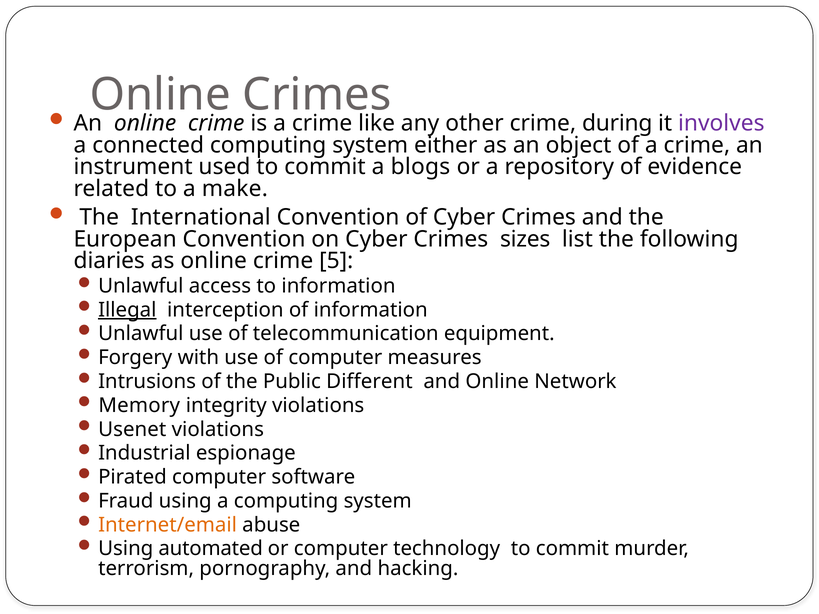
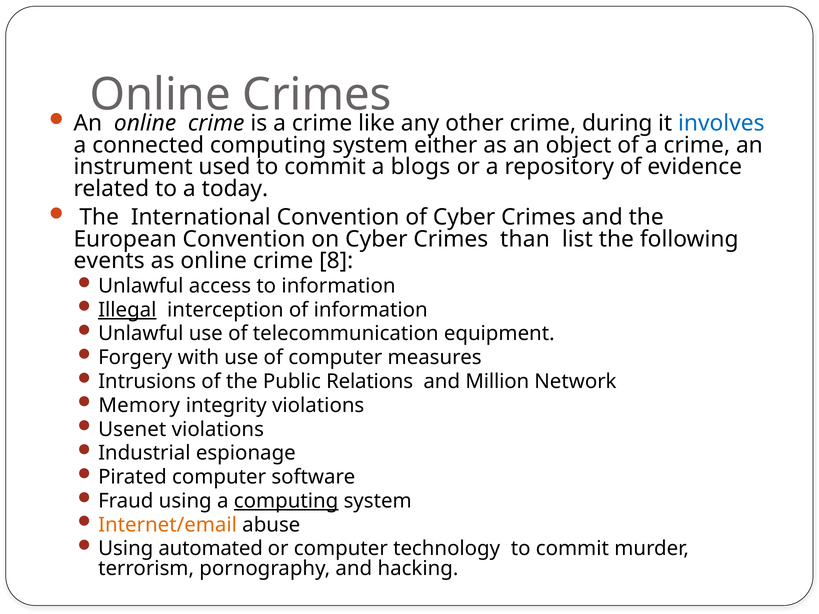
involves colour: purple -> blue (721, 123)
make: make -> today (235, 189)
sizes: sizes -> than (525, 239)
diaries: diaries -> events (109, 261)
5: 5 -> 8 (336, 261)
Different: Different -> Relations (370, 382)
and Online: Online -> Million (497, 382)
computing underline: none -> present (286, 501)
